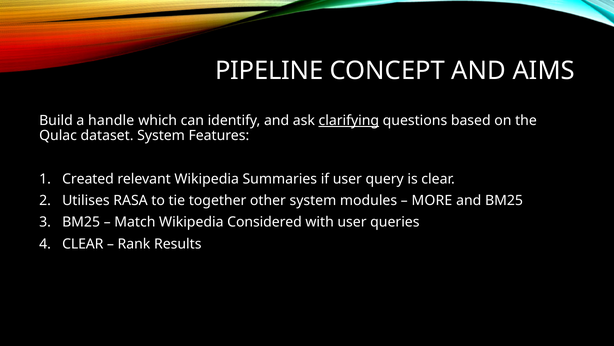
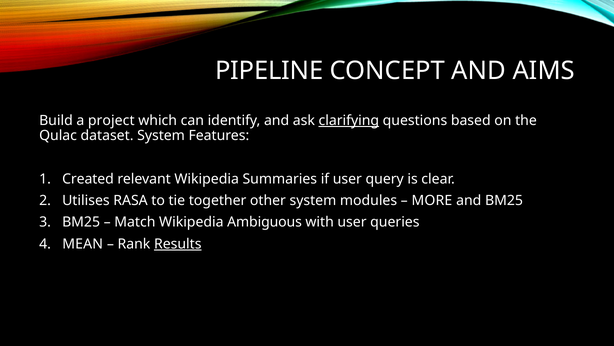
handle: handle -> project (111, 120)
Considered: Considered -> Ambiguous (265, 222)
CLEAR: CLEAR -> MEAN (83, 243)
Results underline: none -> present (178, 243)
